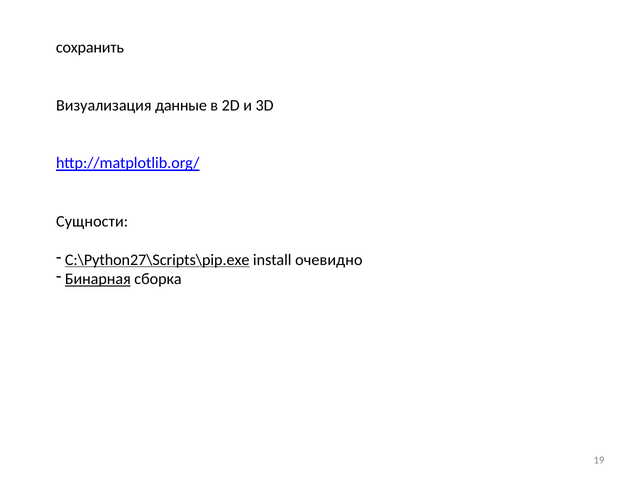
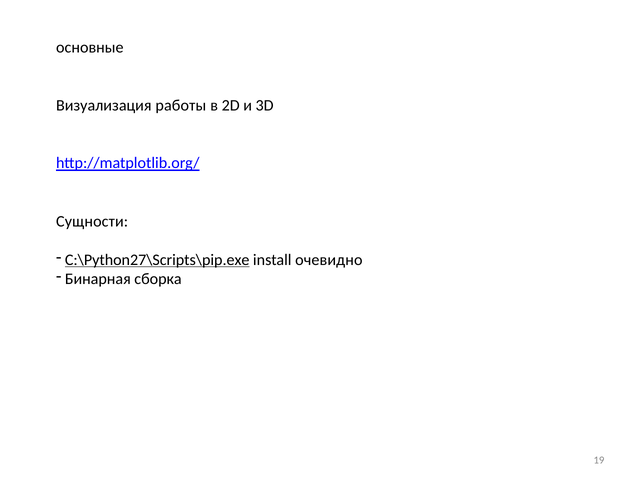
сохранить: сохранить -> основные (90, 47)
данные: данные -> работы (181, 105)
Бинарная underline: present -> none (98, 279)
